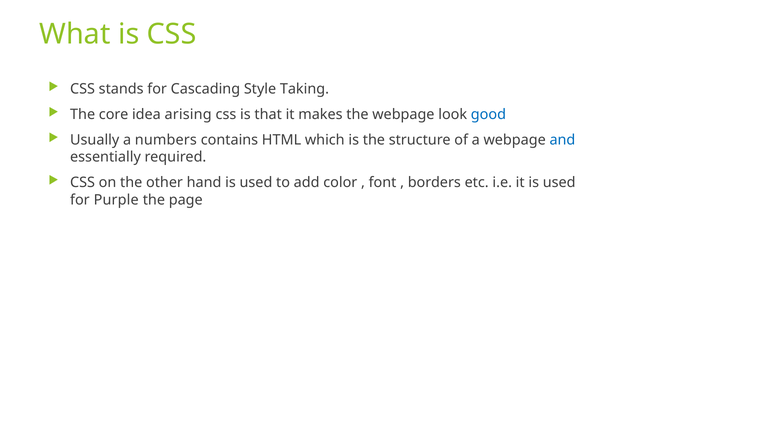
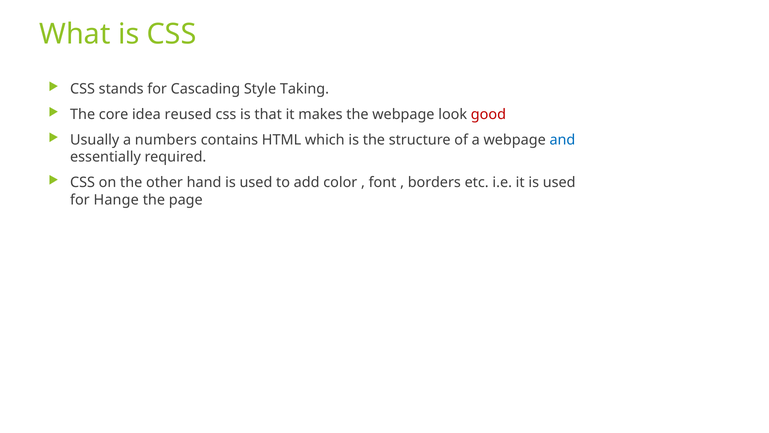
arising: arising -> reused (188, 114)
good colour: blue -> red (488, 114)
Purple: Purple -> Hange (116, 200)
